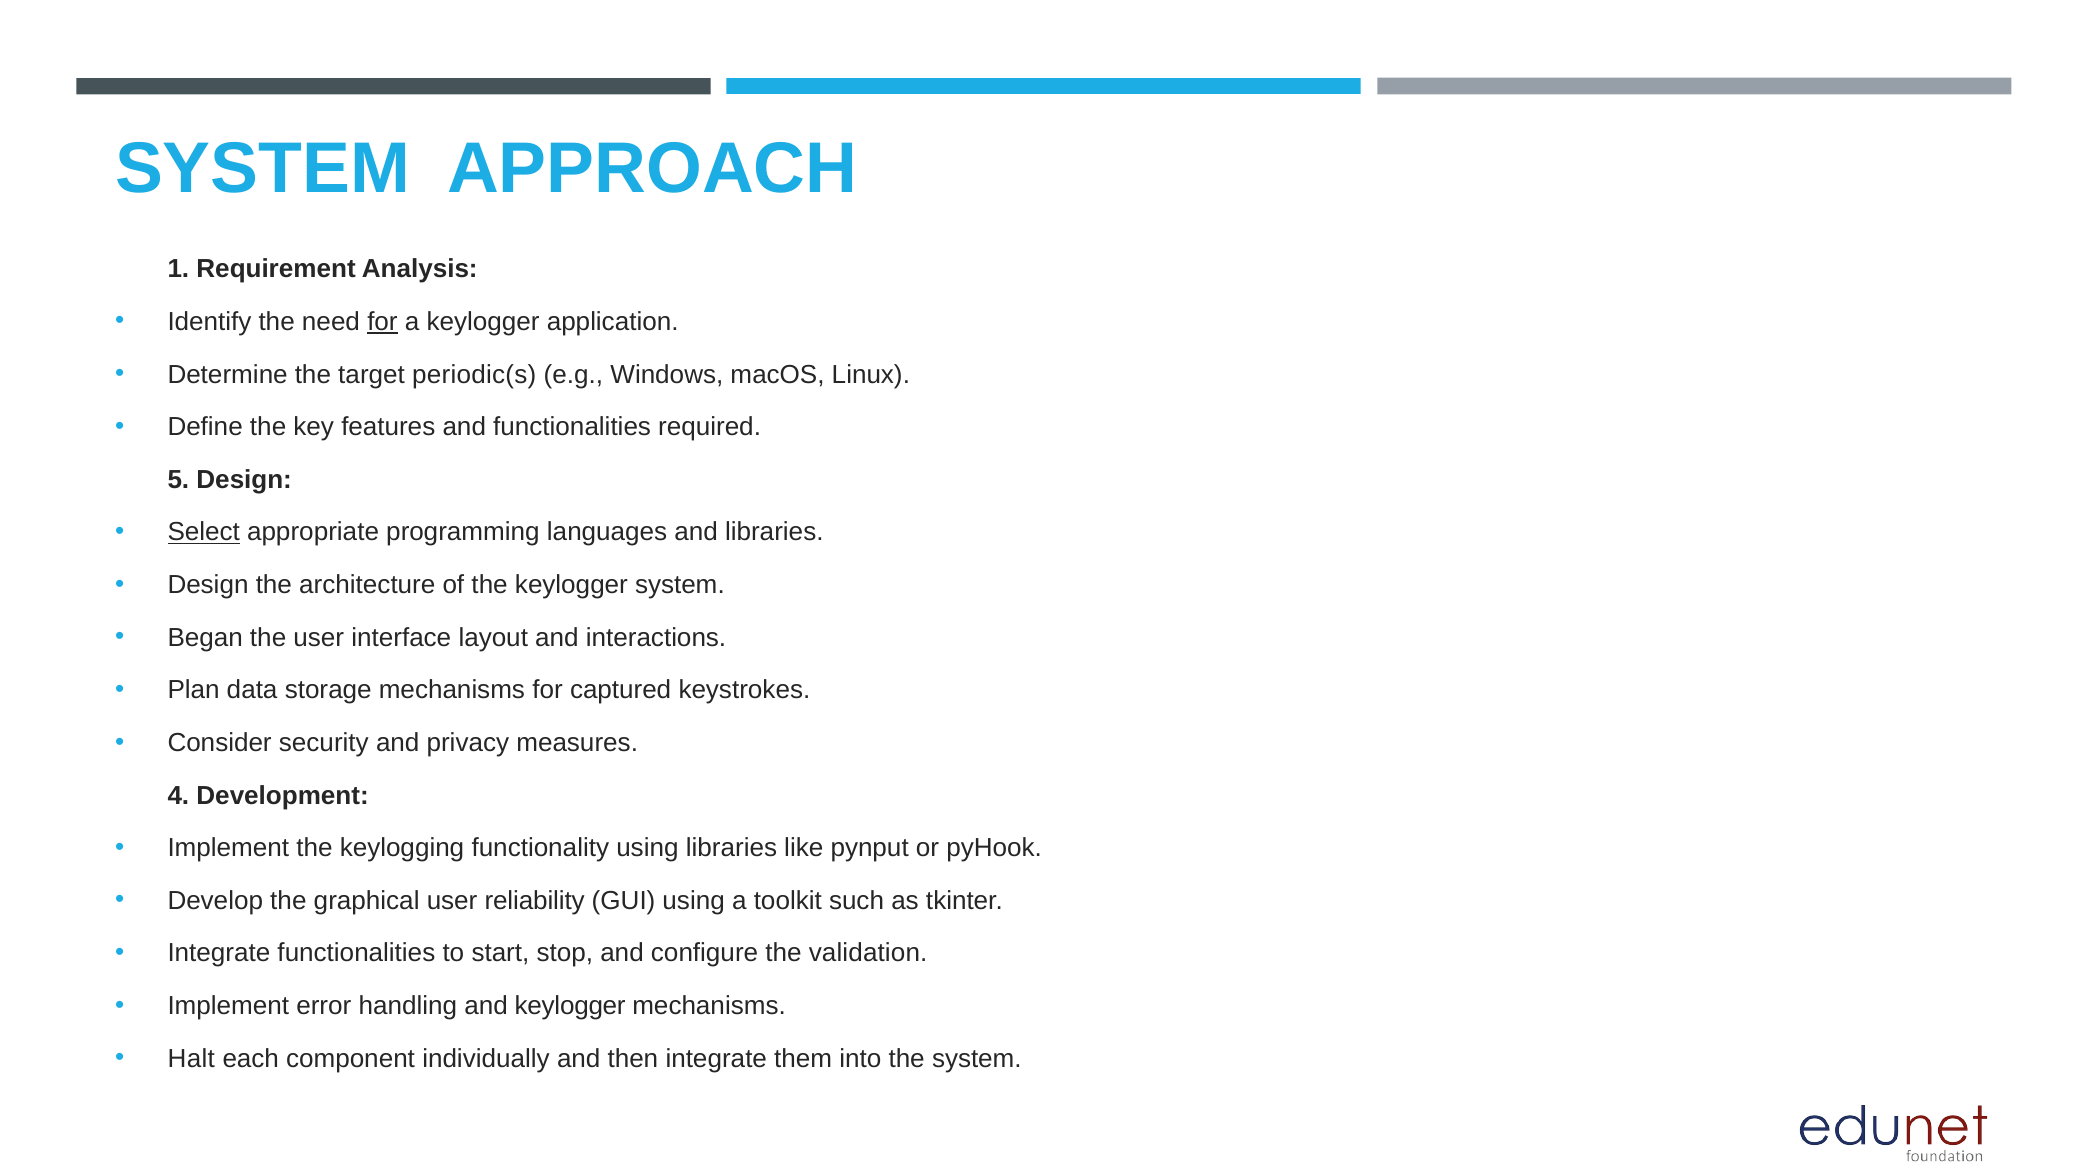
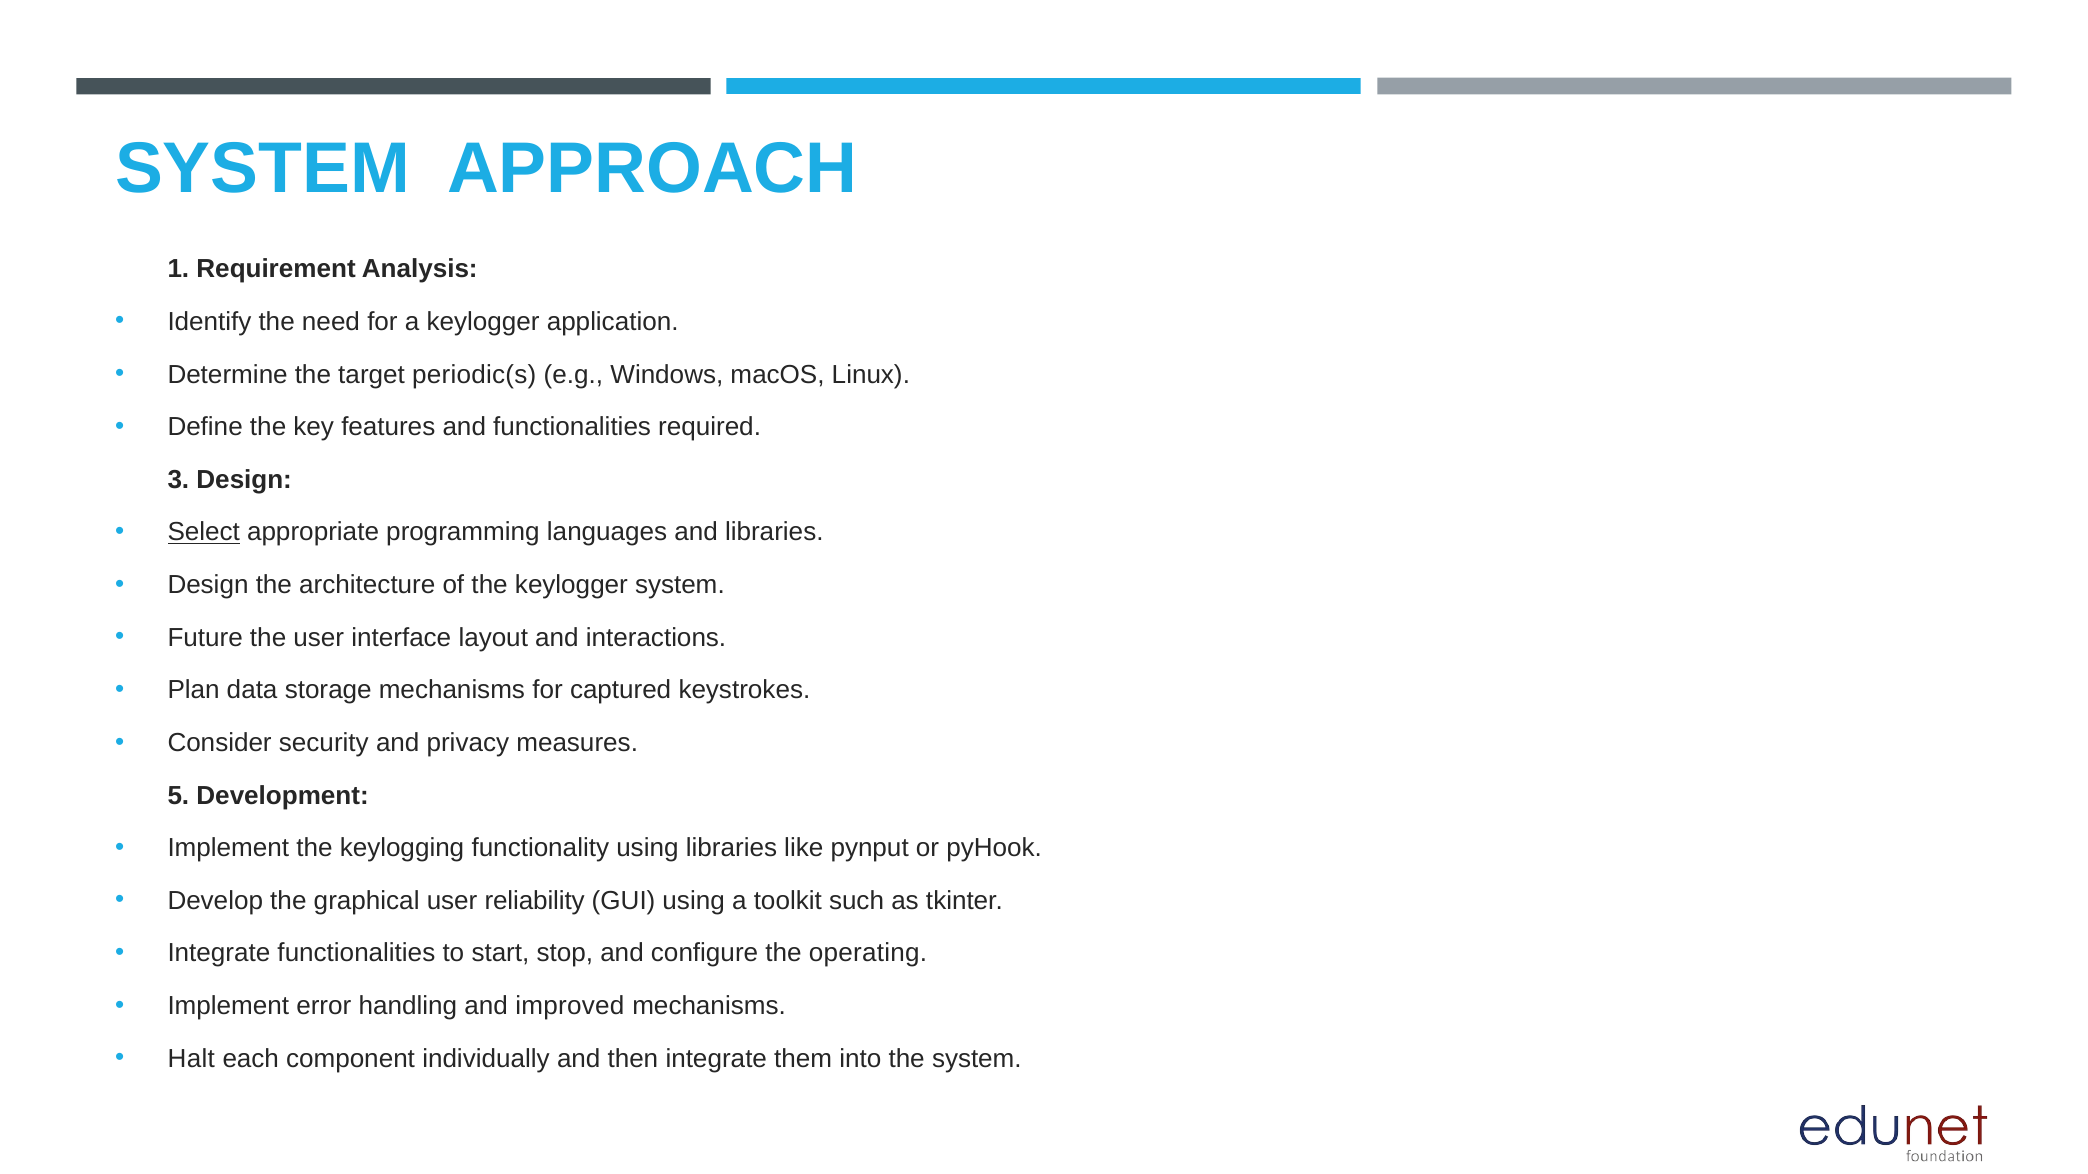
for underline: present -> none (382, 322)
5: 5 -> 3 (178, 480)
Began: Began -> Future (205, 638)
4: 4 -> 5 (178, 796)
validation: validation -> operating (868, 954)
and keylogger: keylogger -> improved (570, 1006)
